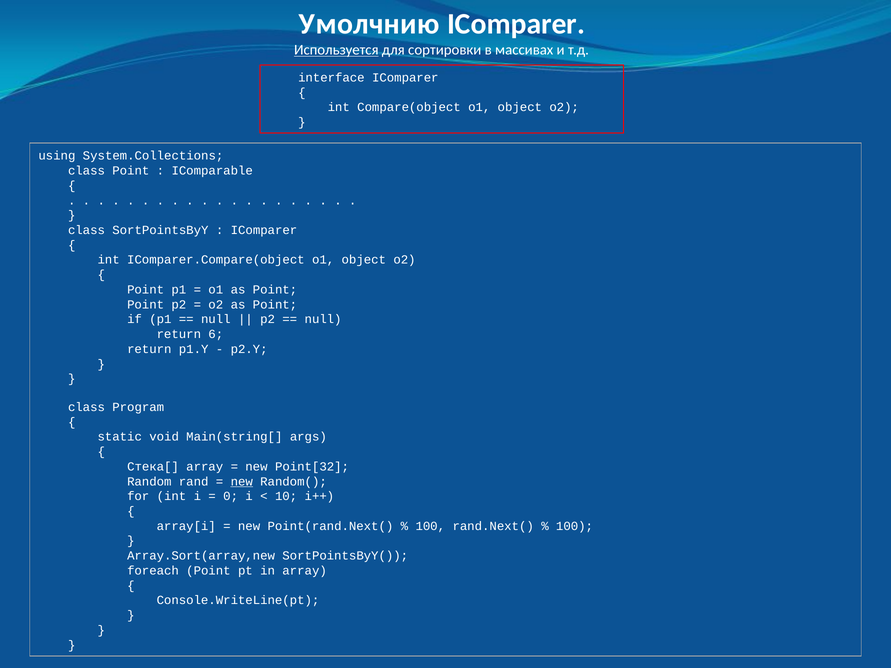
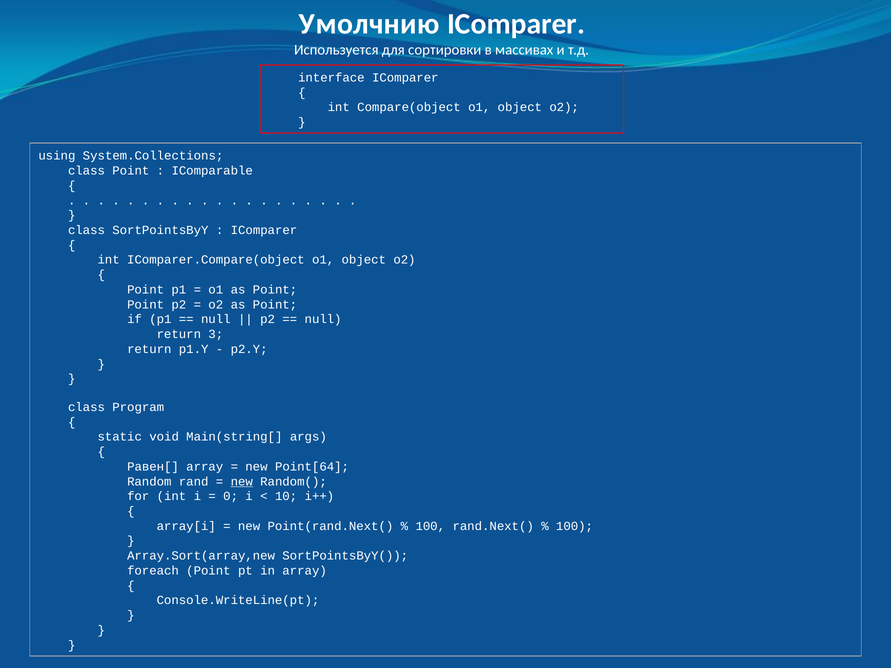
Используется underline: present -> none (336, 50)
6: 6 -> 3 (216, 334)
Стека[: Стека[ -> Равен[ (153, 467)
Point[32: Point[32 -> Point[64 (312, 467)
